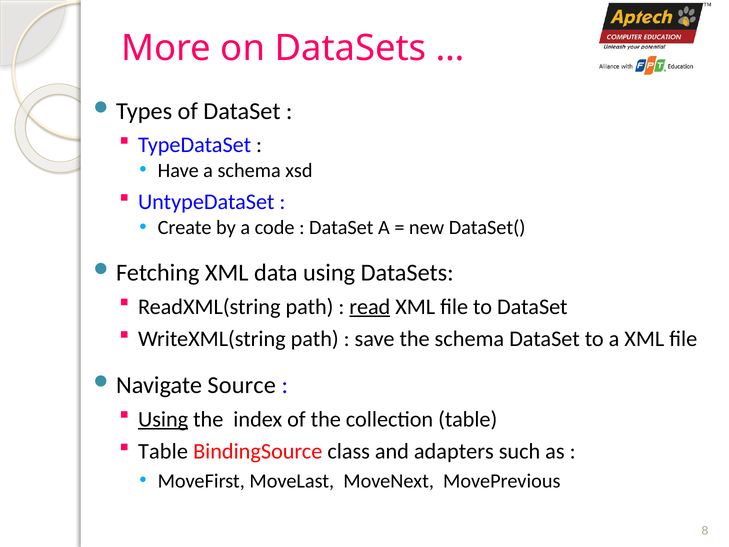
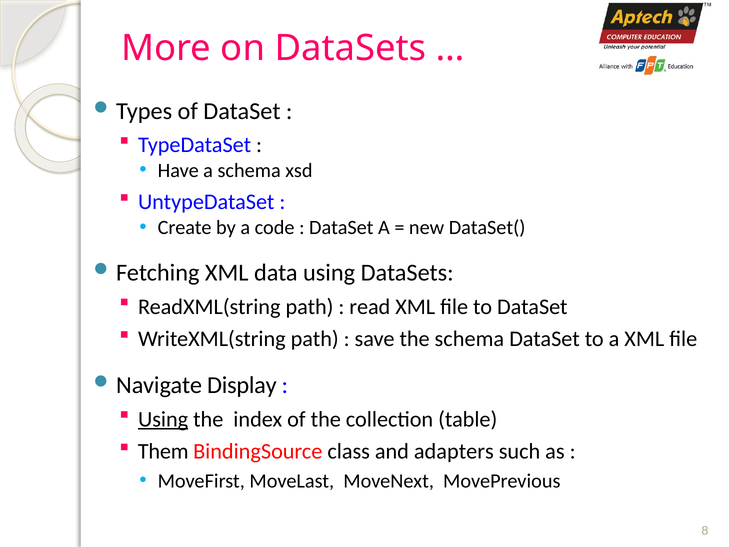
read underline: present -> none (370, 307)
Source: Source -> Display (242, 385)
Table: Table -> Them (163, 451)
